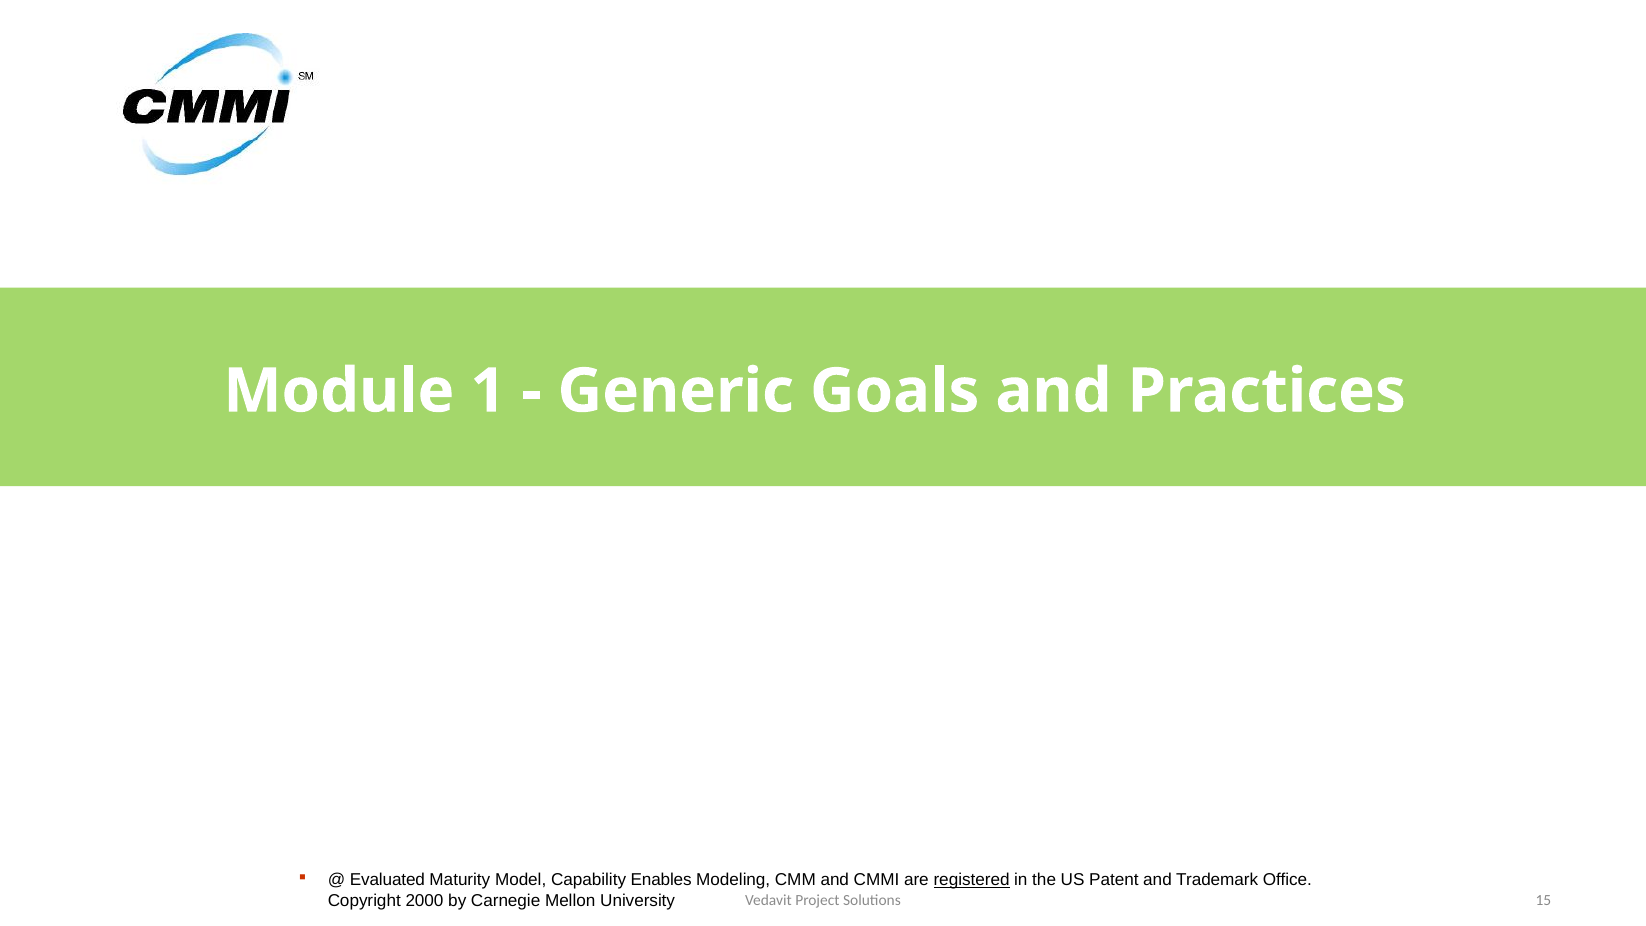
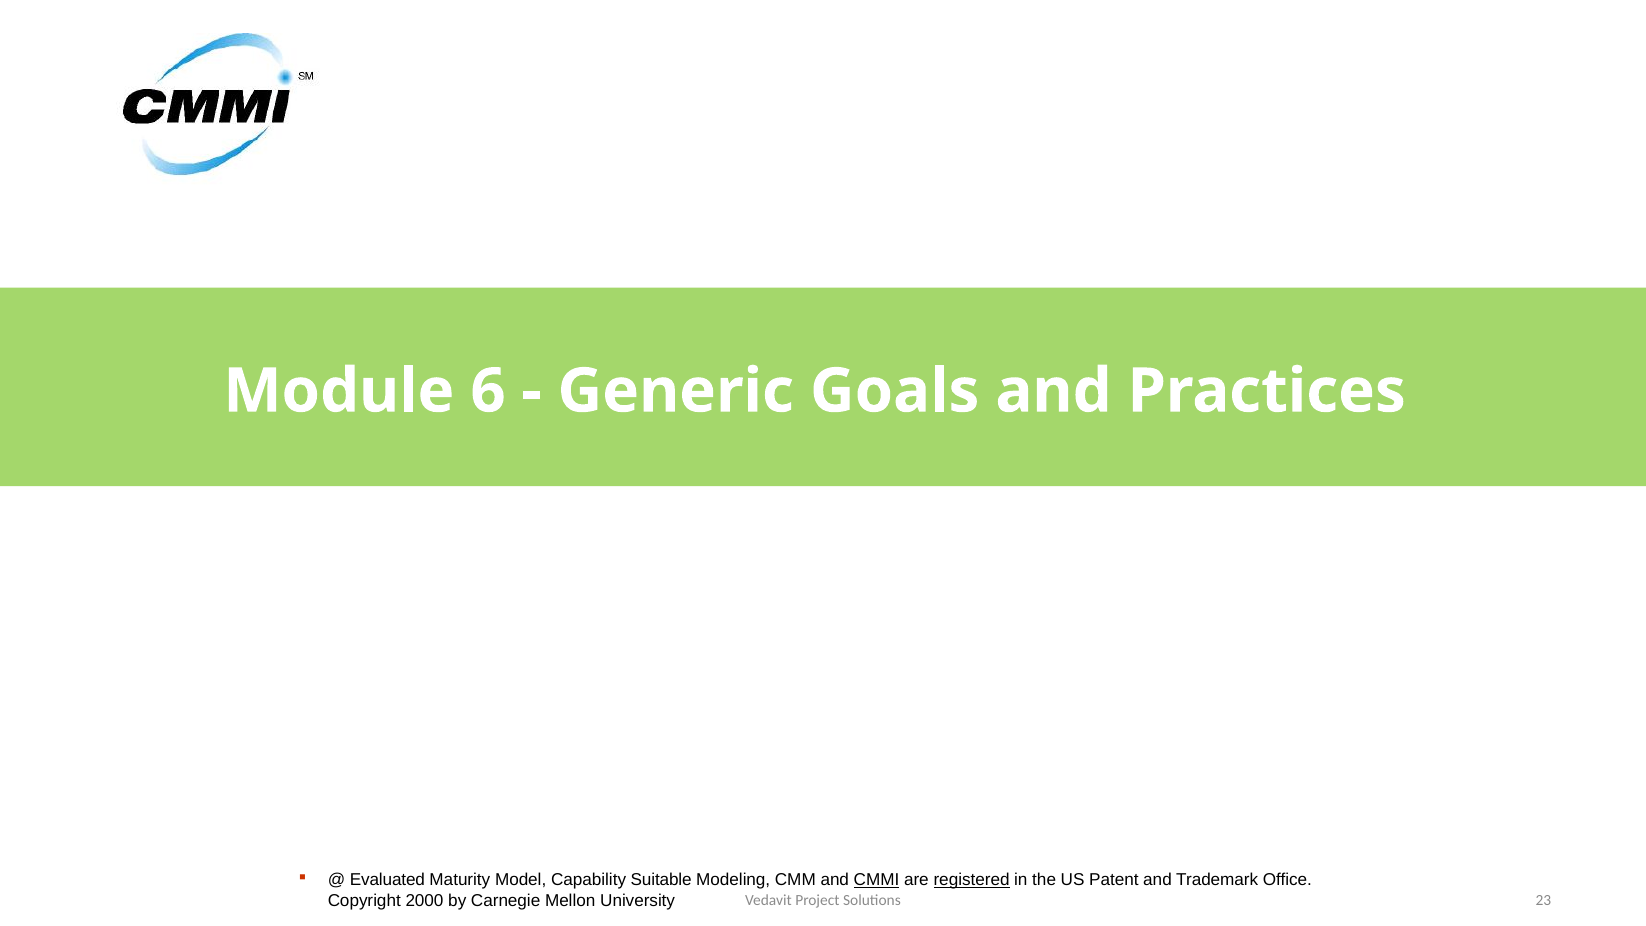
1: 1 -> 6 (488, 391)
Enables: Enables -> Suitable (661, 880)
CMMI underline: none -> present (877, 880)
15: 15 -> 23 (1543, 900)
